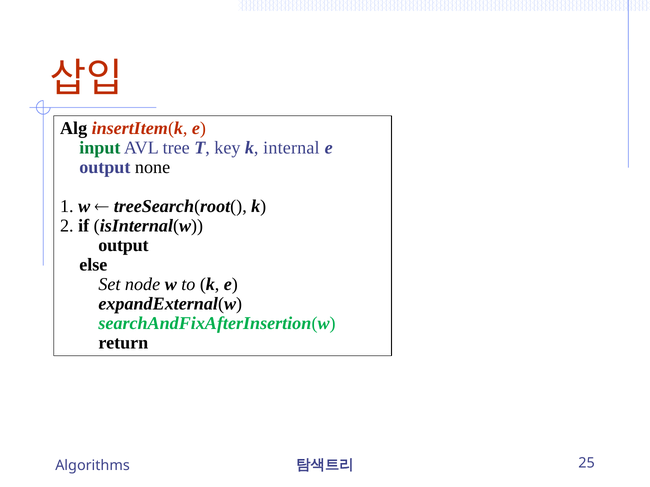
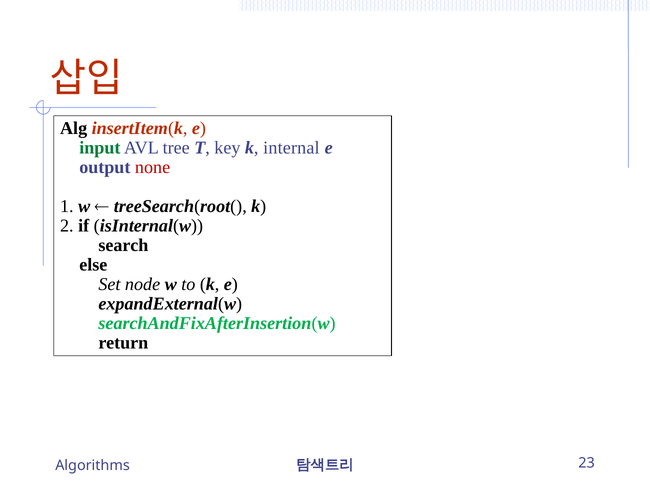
none colour: black -> red (153, 168)
output: output -> search (123, 246)
25: 25 -> 23 (587, 463)
